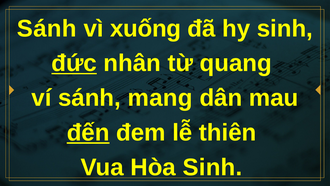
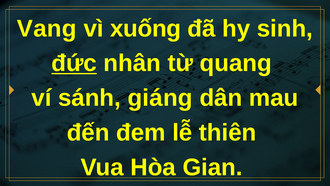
Sánh: Sánh -> Vang (47, 29)
mang: mang -> giáng (160, 98)
đến underline: present -> none (88, 132)
Hòa Sinh: Sinh -> Gian (213, 167)
